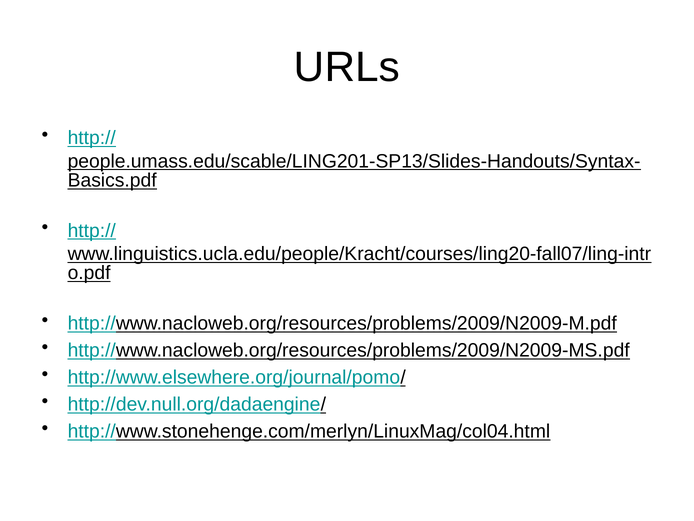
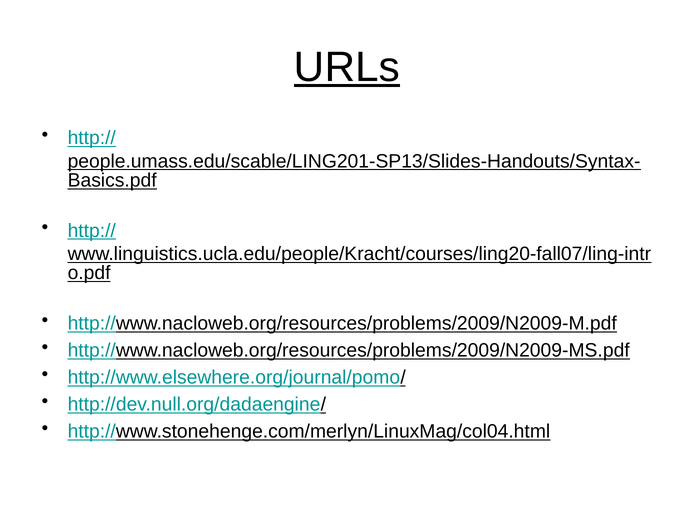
URLs underline: none -> present (347, 67)
